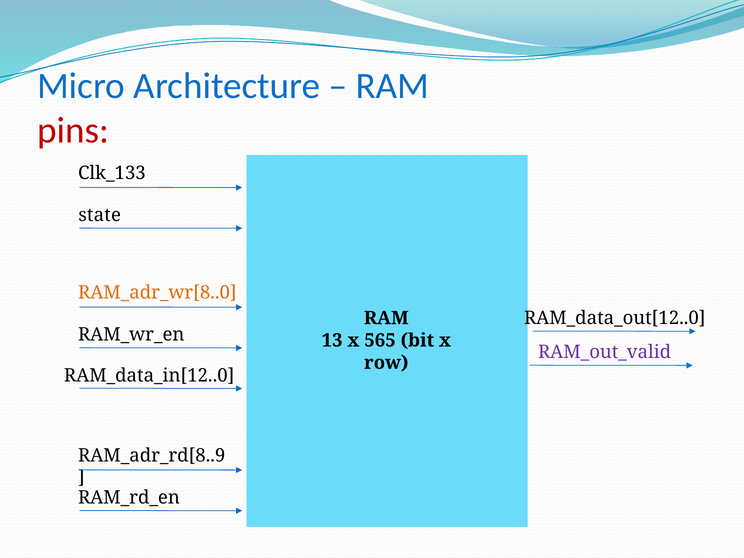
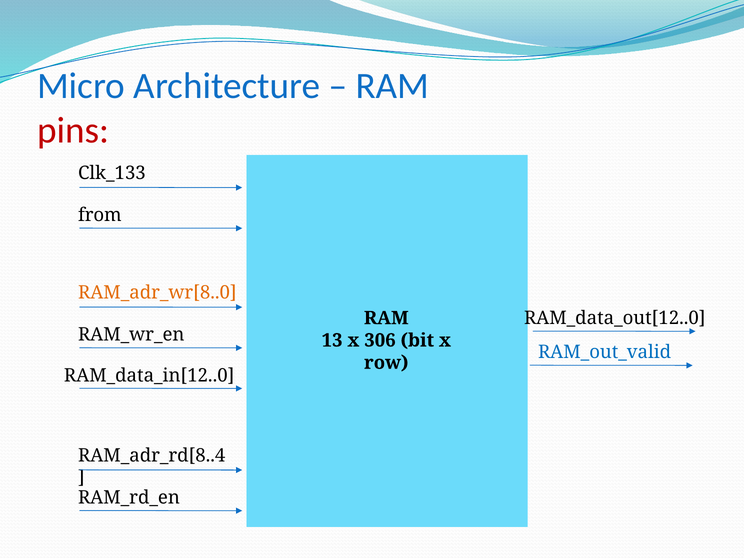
state: state -> from (100, 215)
565: 565 -> 306 (380, 340)
RAM_out_valid colour: purple -> blue (605, 352)
RAM_adr_rd[8..9: RAM_adr_rd[8..9 -> RAM_adr_rd[8..4 (152, 455)
